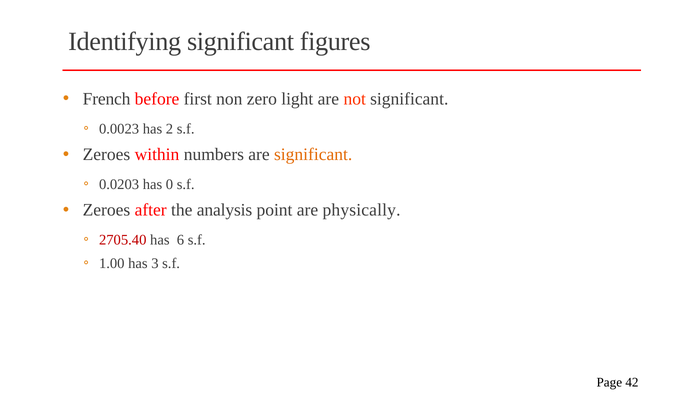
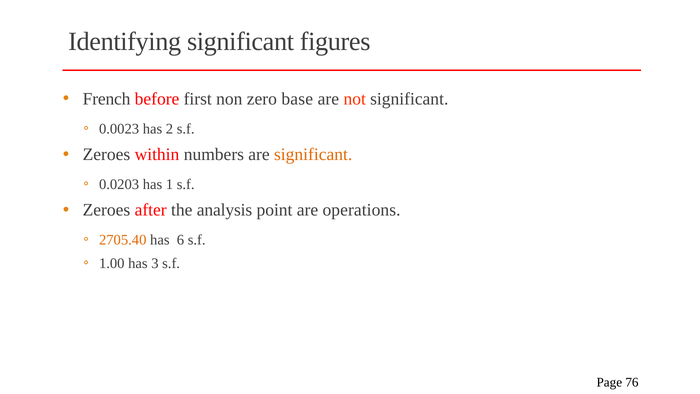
light: light -> base (297, 99)
0: 0 -> 1 (170, 184)
physically: physically -> operations (362, 210)
2705.40 colour: red -> orange (123, 240)
42: 42 -> 76 (632, 382)
